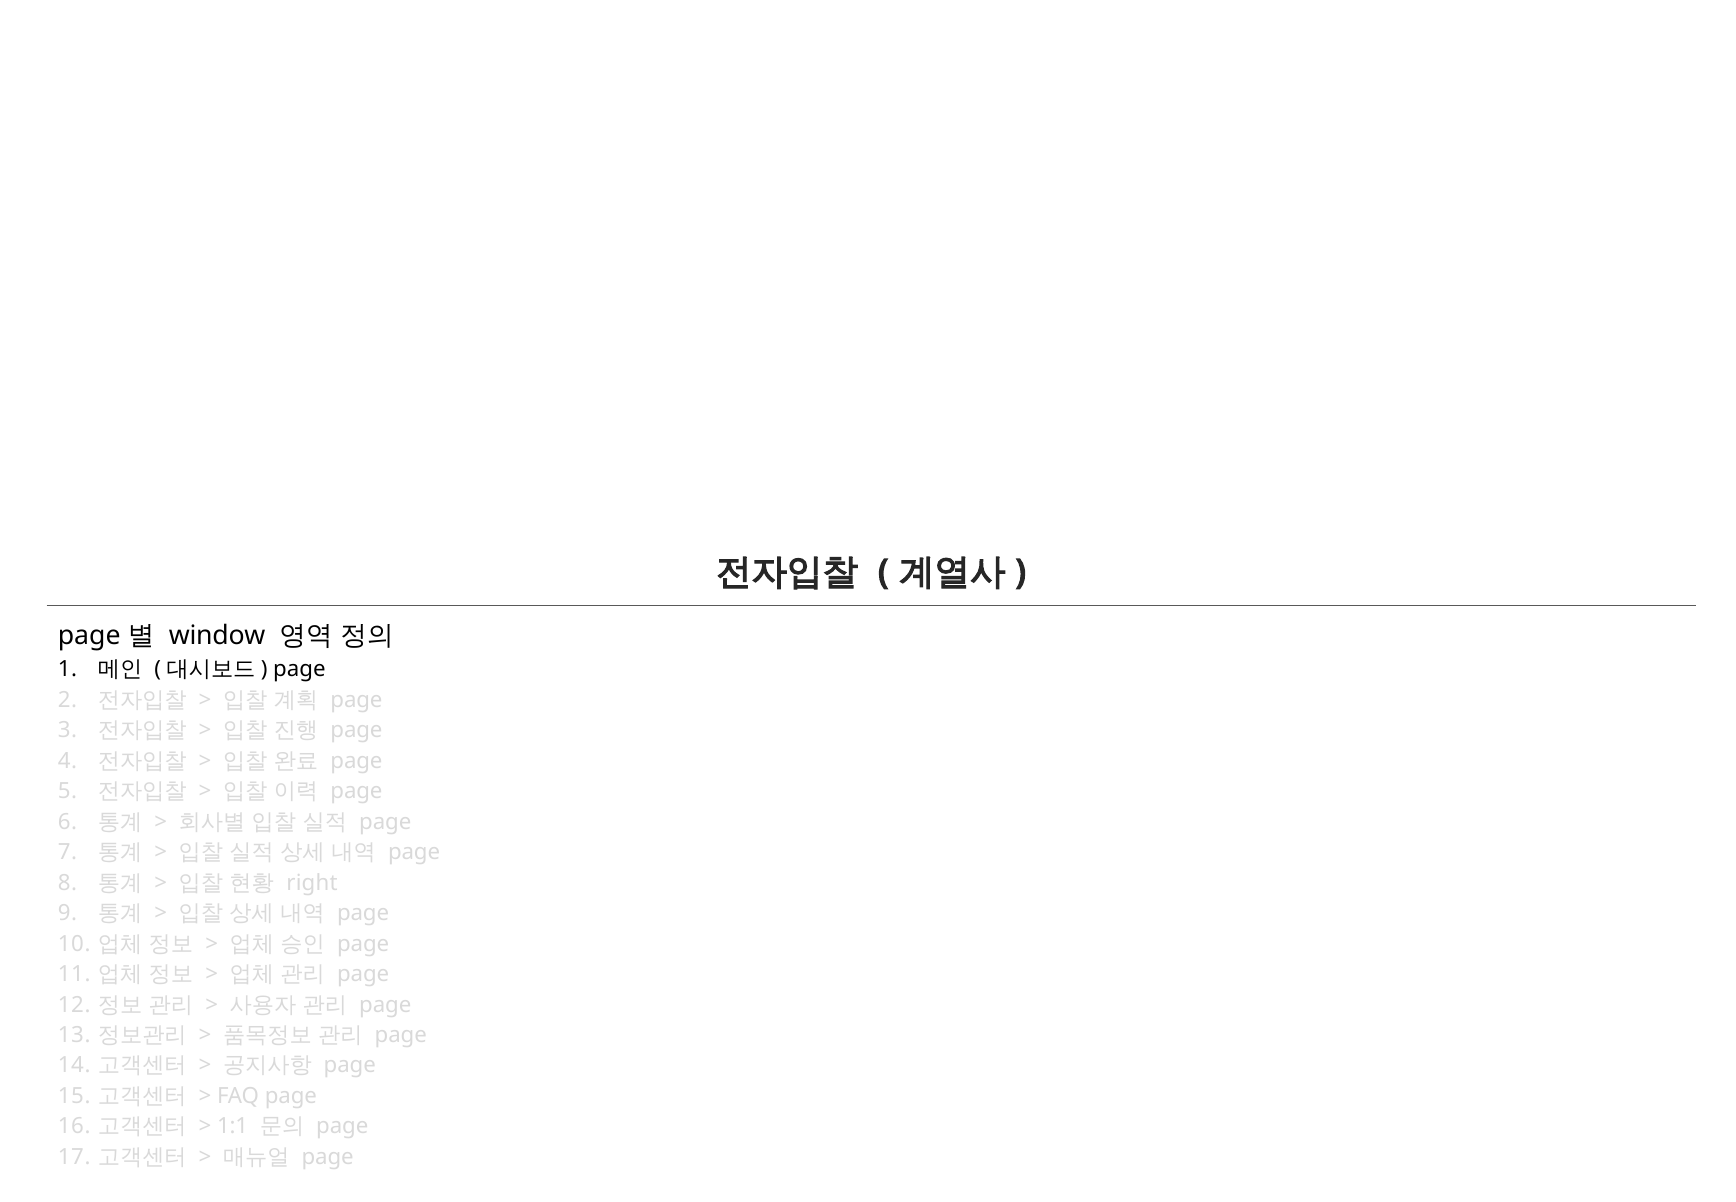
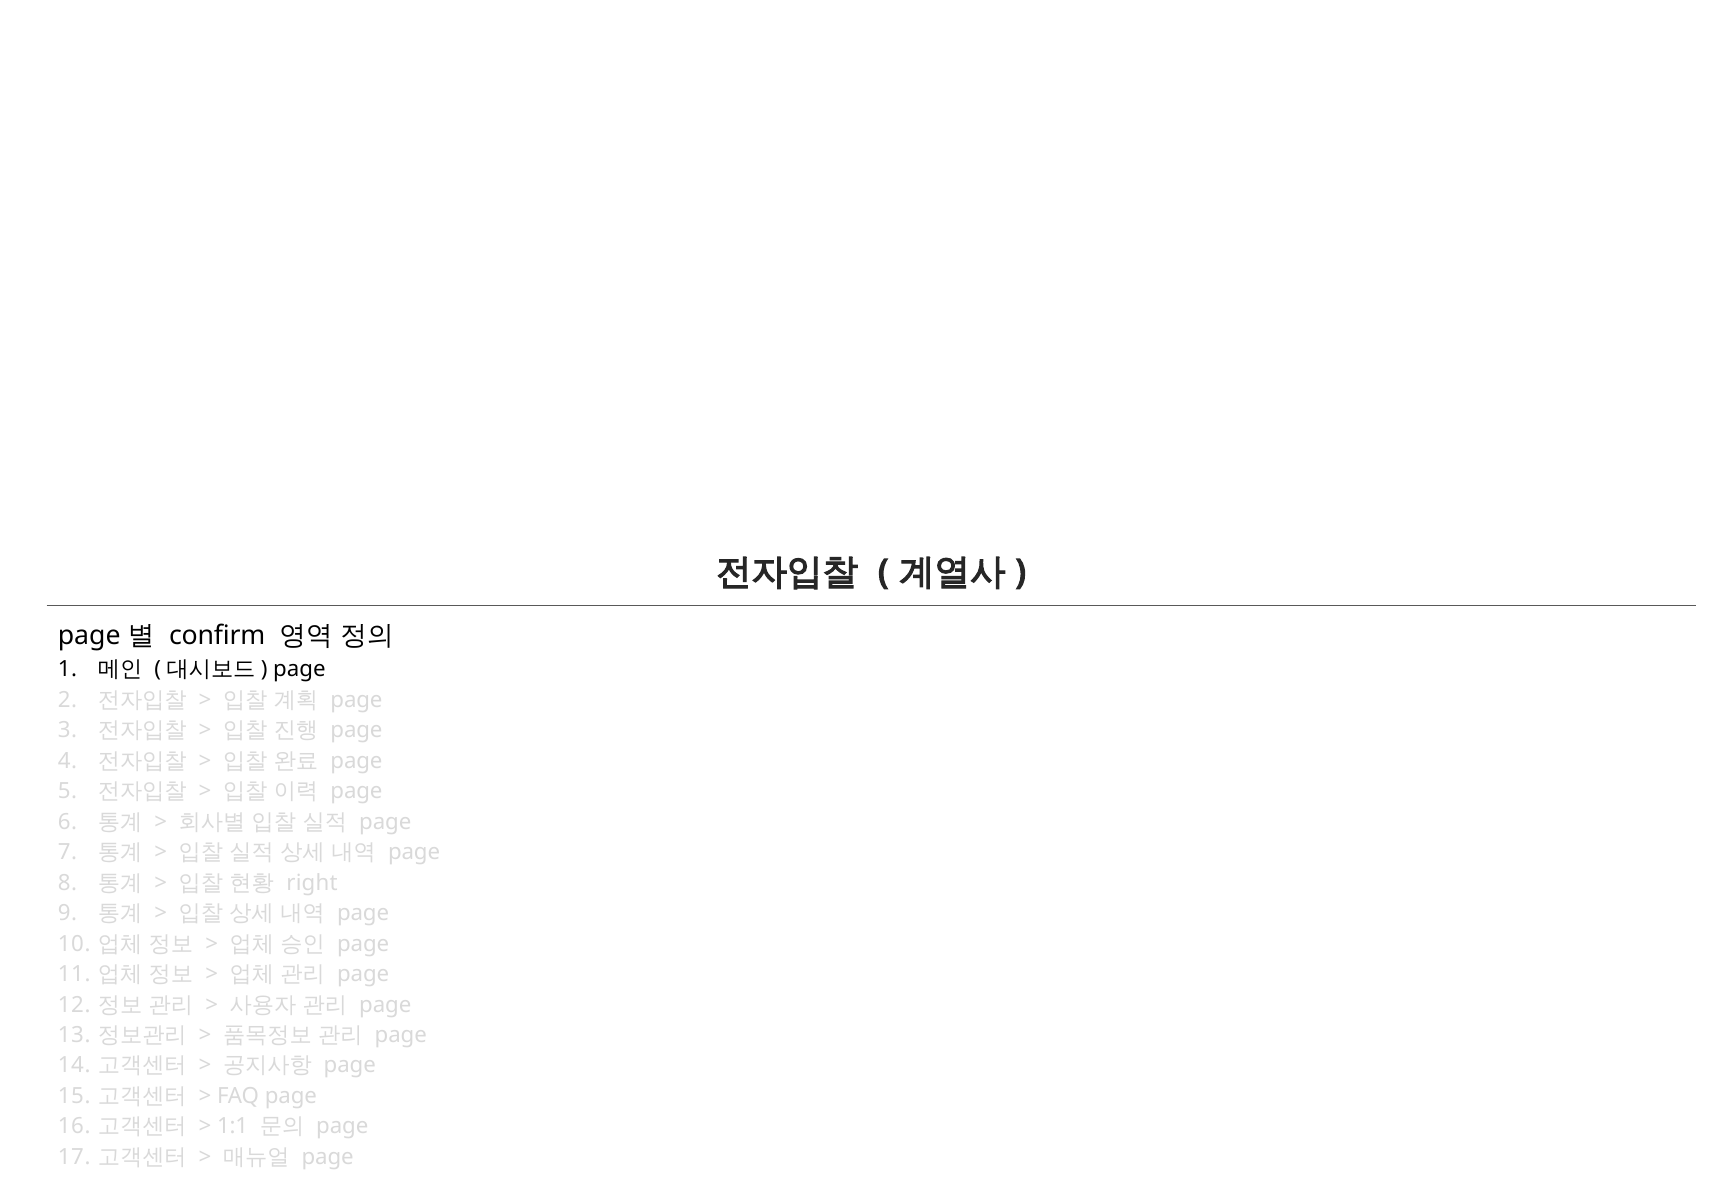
window: window -> confirm (217, 636)
